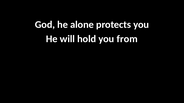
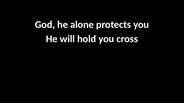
from: from -> cross (127, 39)
